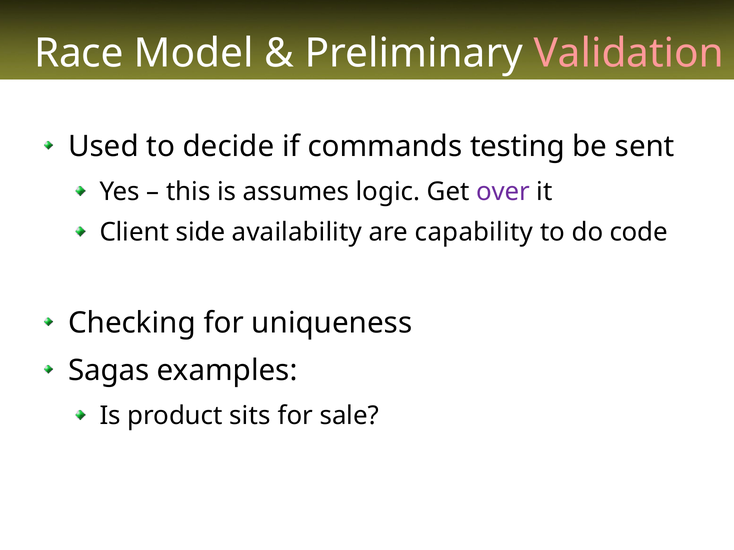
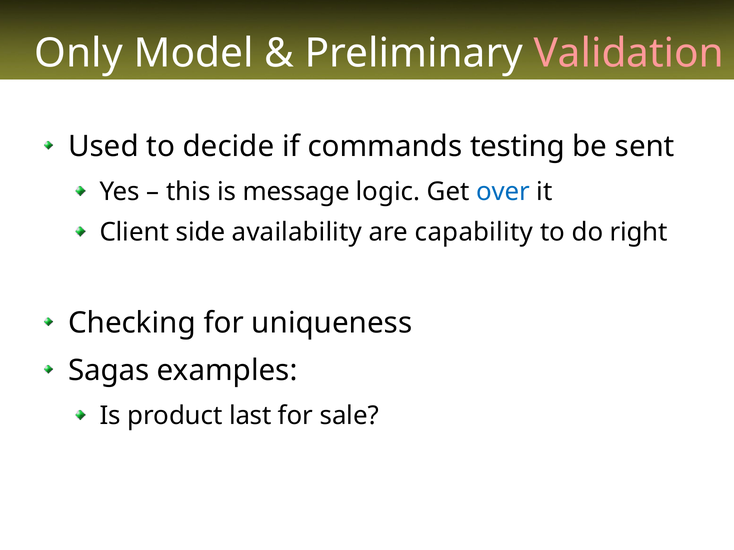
Race: Race -> Only (79, 53)
assumes: assumes -> message (296, 192)
over colour: purple -> blue (503, 192)
code: code -> right (639, 233)
sits: sits -> last (250, 416)
